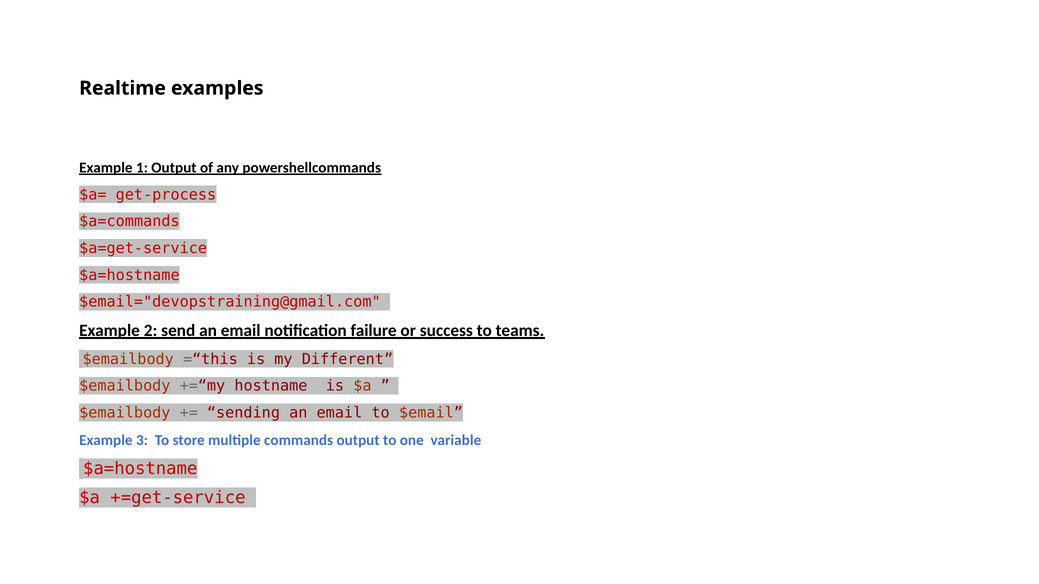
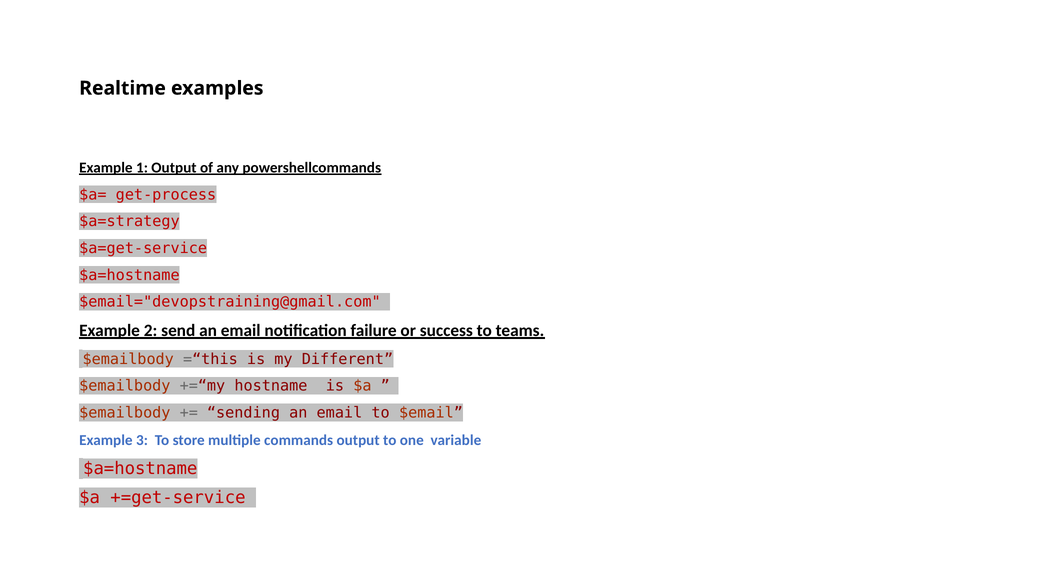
$a=commands: $a=commands -> $a=strategy (129, 222)
